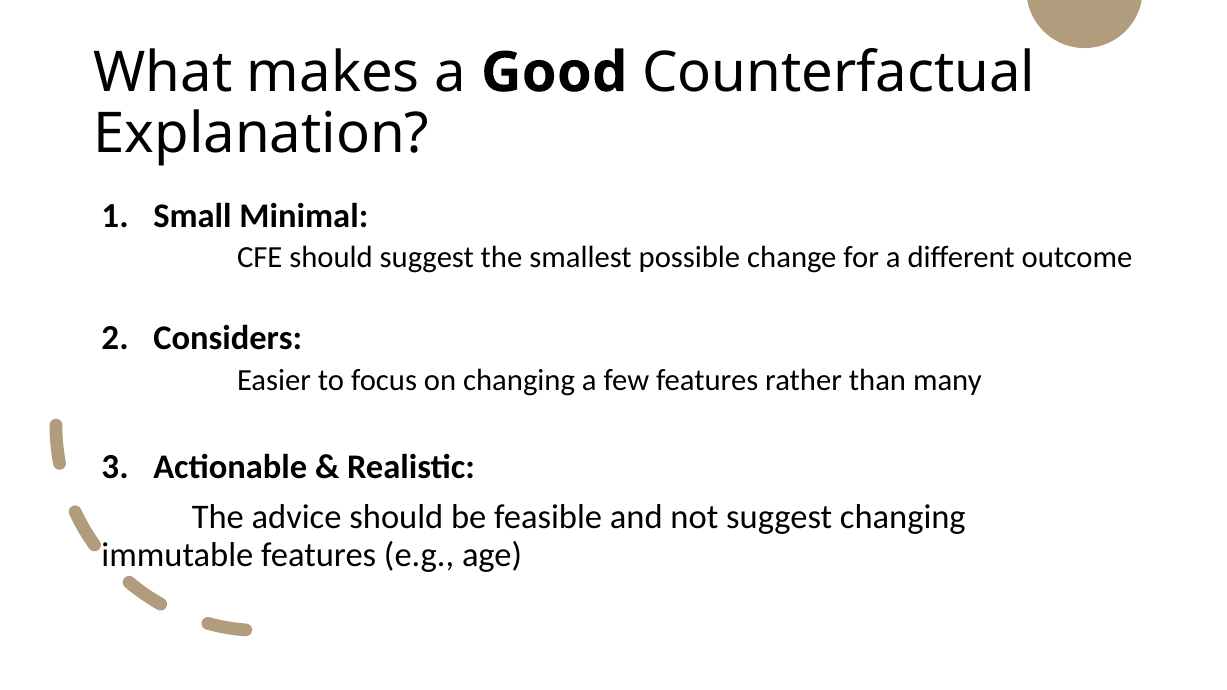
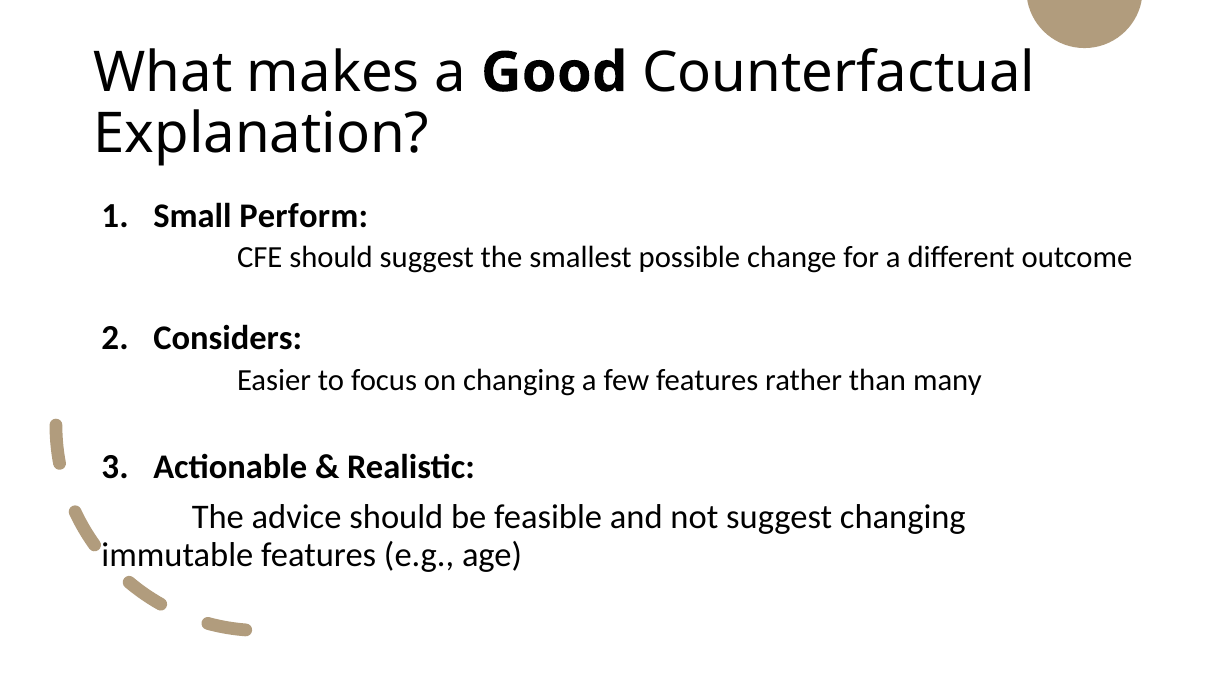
Minimal: Minimal -> Perform (304, 216)
